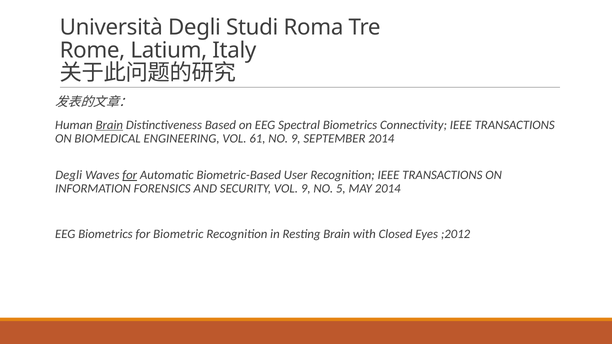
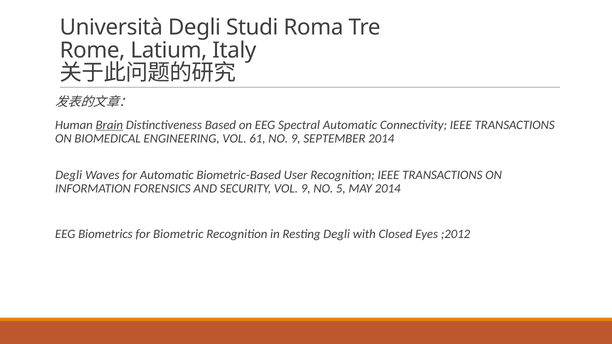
Spectral Biometrics: Biometrics -> Automatic (350, 125)
for underline: present -> none (130, 175)
Resting Brain: Brain -> Degli (337, 234)
